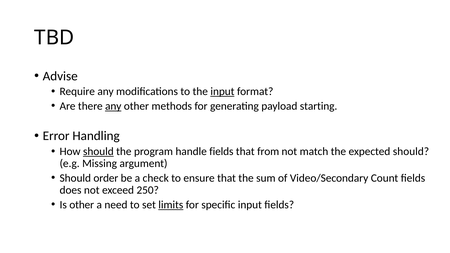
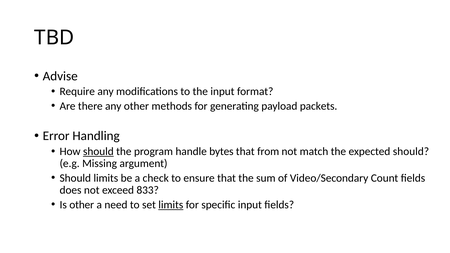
input underline: present -> none (222, 92)
any underline: present -> none (113, 106)
starting: starting -> packets (319, 106)
handle fields: fields -> bytes (221, 152)
Should order: order -> limits (106, 178)
250: 250 -> 833 (148, 190)
